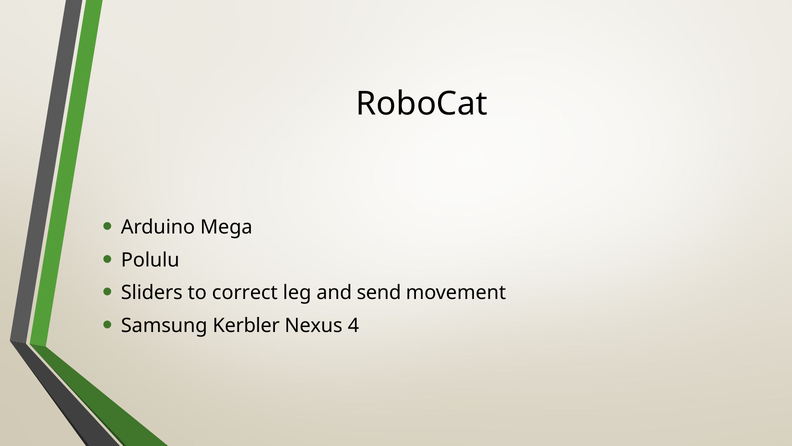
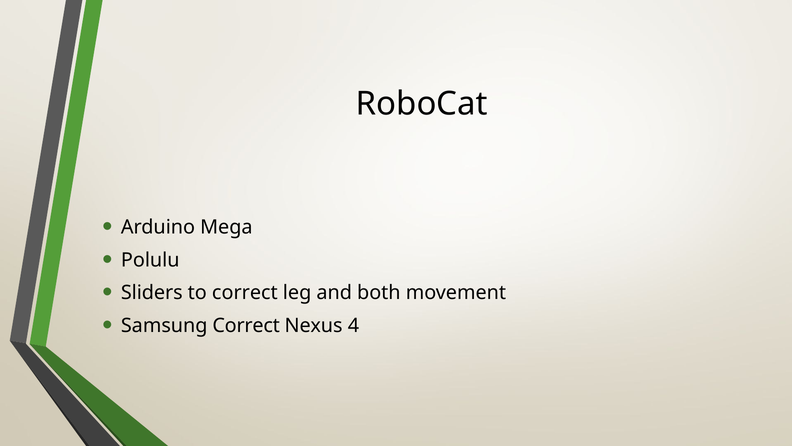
send: send -> both (379, 292)
Samsung Kerbler: Kerbler -> Correct (246, 325)
